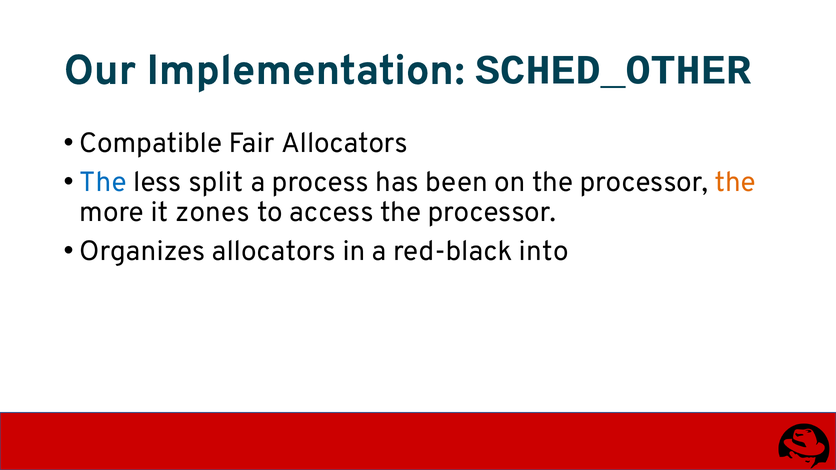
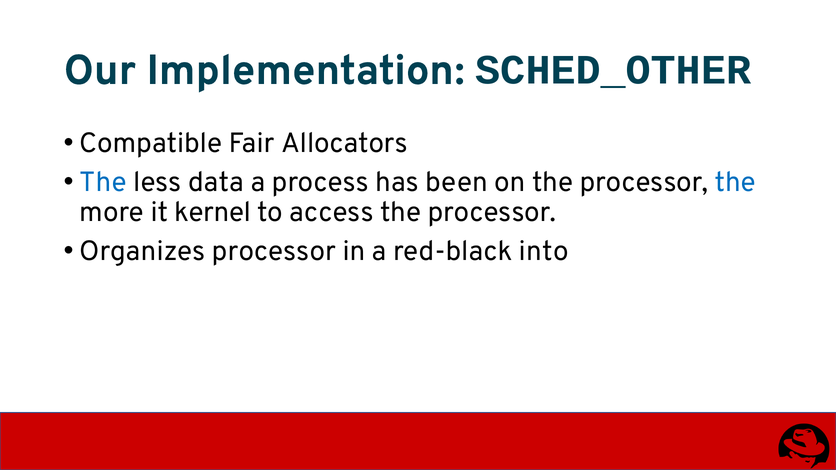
split: split -> data (216, 182)
the colour: orange -> blue (735, 182)
zones: zones -> kernel (213, 212)
Organizes allocators: allocators -> processor (274, 251)
